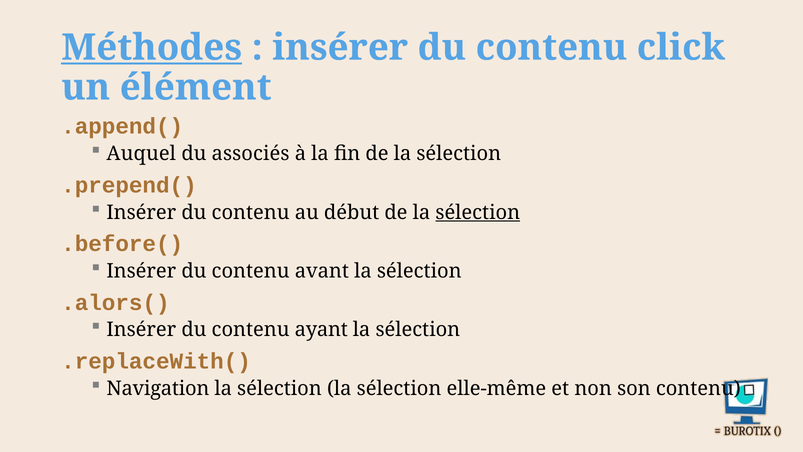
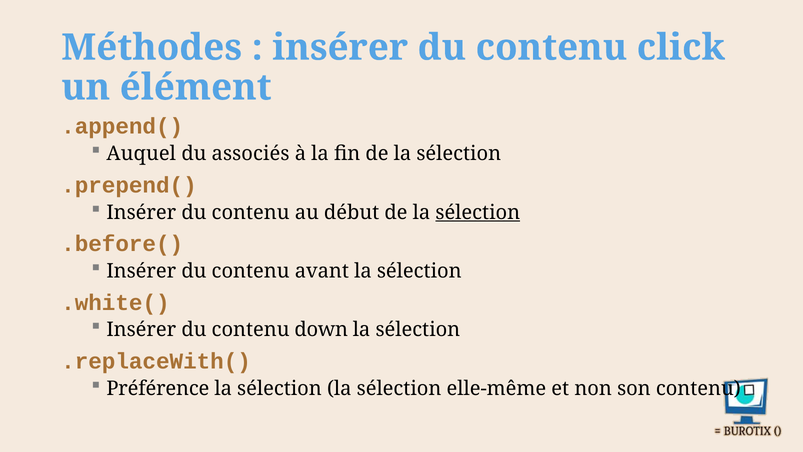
Méthodes underline: present -> none (152, 48)
.alors(: .alors( -> .white( (115, 302)
ayant: ayant -> down (321, 330)
Navigation: Navigation -> Préférence (158, 388)
